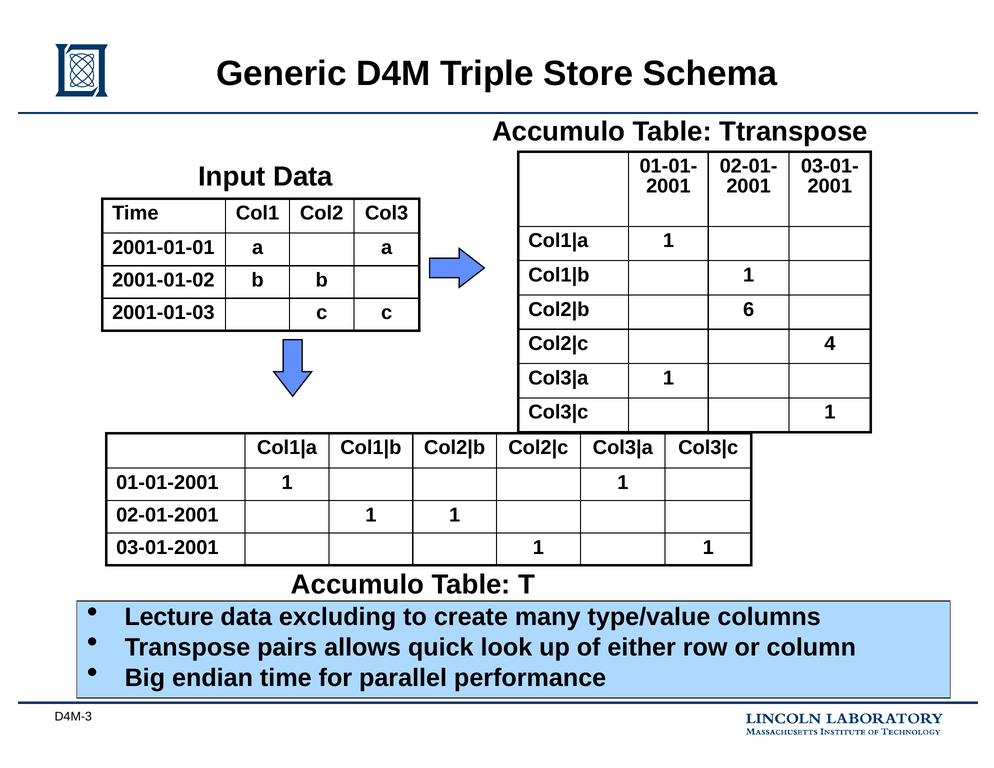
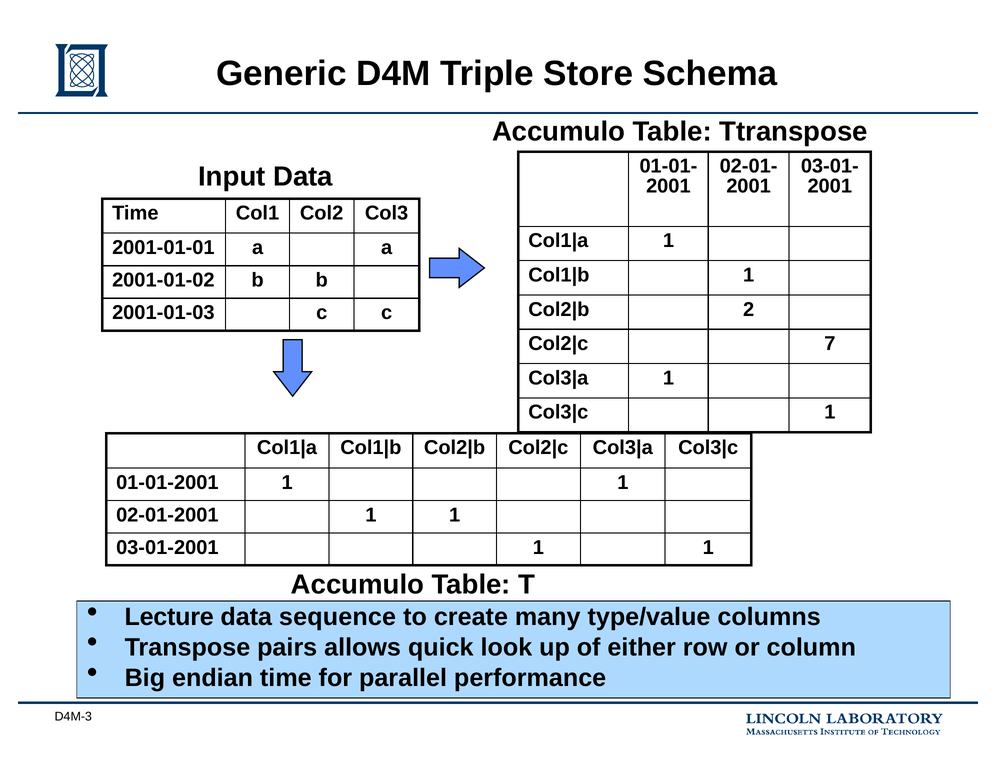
6: 6 -> 2 (749, 309)
4: 4 -> 7 (830, 344)
excluding: excluding -> sequence (338, 617)
